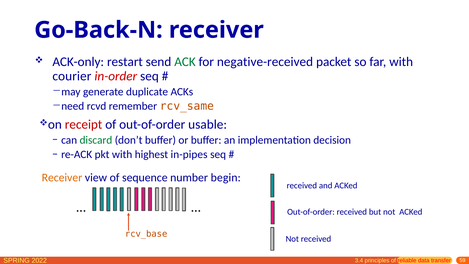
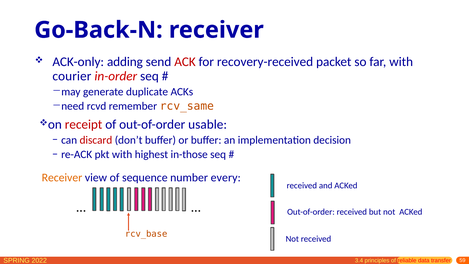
restart: restart -> adding (125, 62)
ACK colour: green -> red (185, 62)
negative-received: negative-received -> recovery-received (265, 62)
discard colour: green -> red (96, 140)
in-pipes: in-pipes -> in-those (189, 154)
begin: begin -> every (226, 178)
